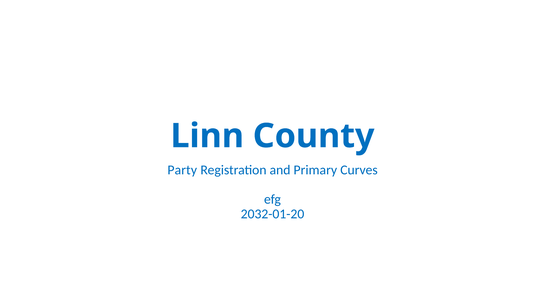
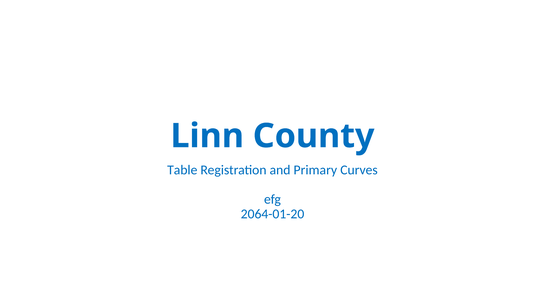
Party: Party -> Table (182, 170)
2032-01-20: 2032-01-20 -> 2064-01-20 (272, 214)
